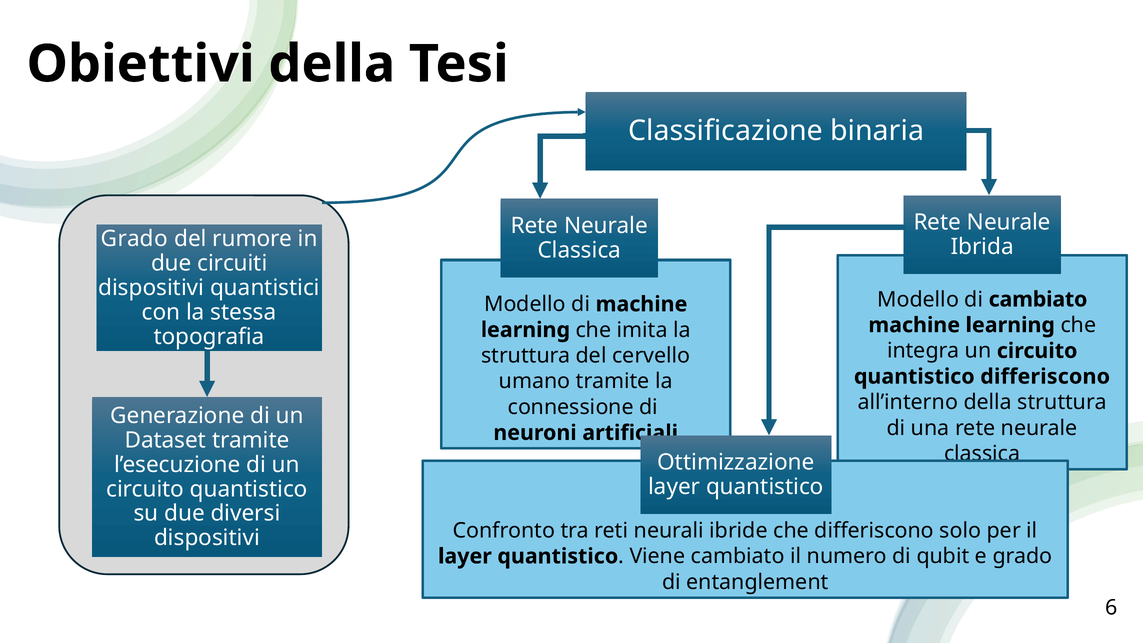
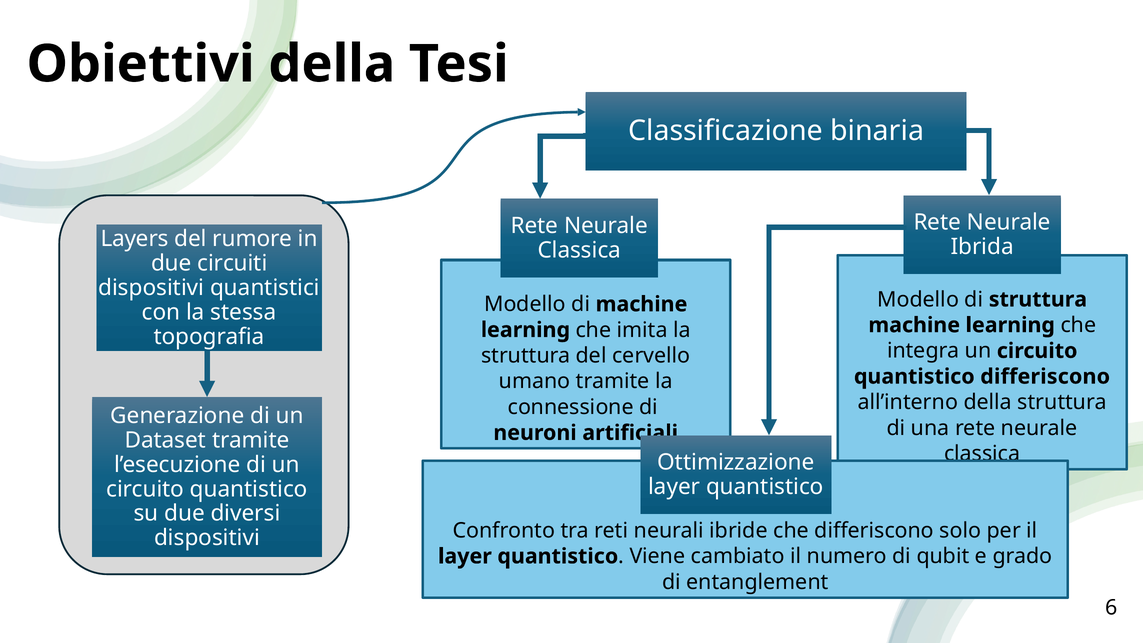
Grado: Grado -> Layers (135, 239)
di cambiato: cambiato -> struttura (1038, 299)
